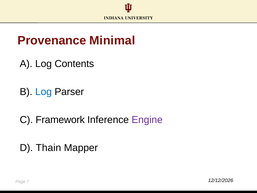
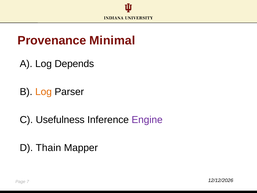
Contents: Contents -> Depends (74, 64)
Log colour: blue -> orange (44, 92)
Framework: Framework -> Usefulness (60, 120)
